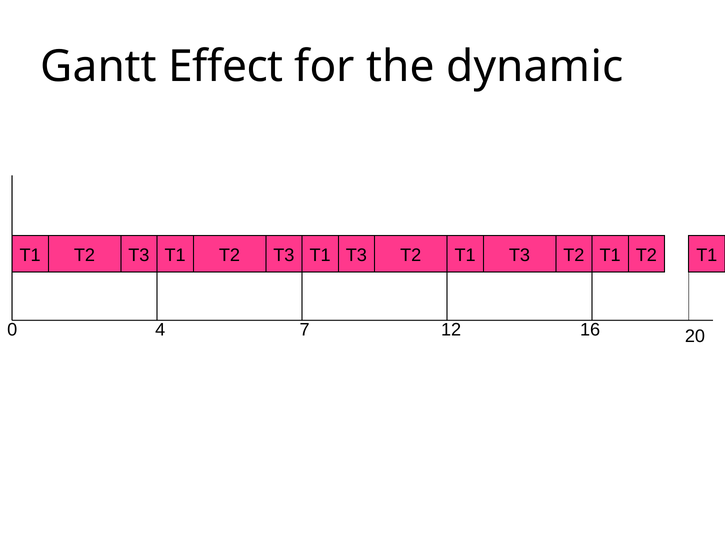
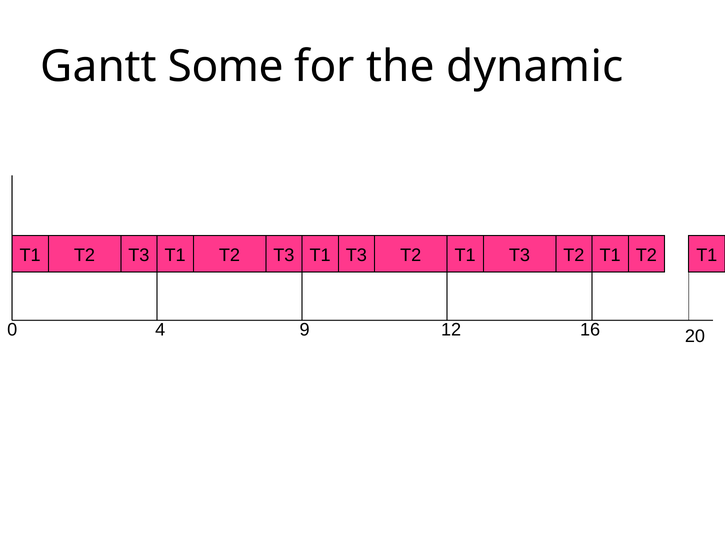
Effect: Effect -> Some (226, 67)
7: 7 -> 9 (305, 330)
